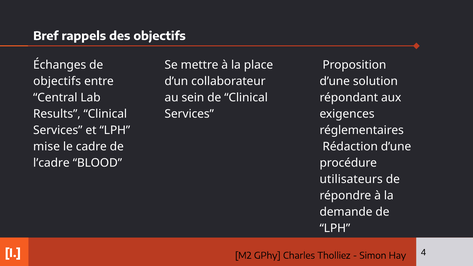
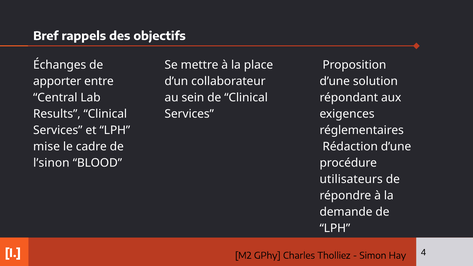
objectifs: objectifs -> apporter (57, 81)
l’cadre: l’cadre -> l’sinon (51, 163)
